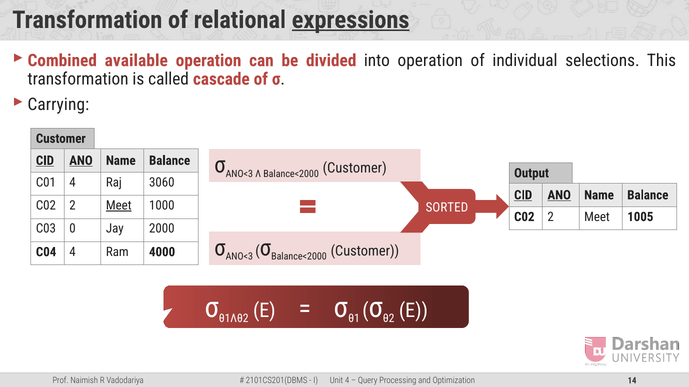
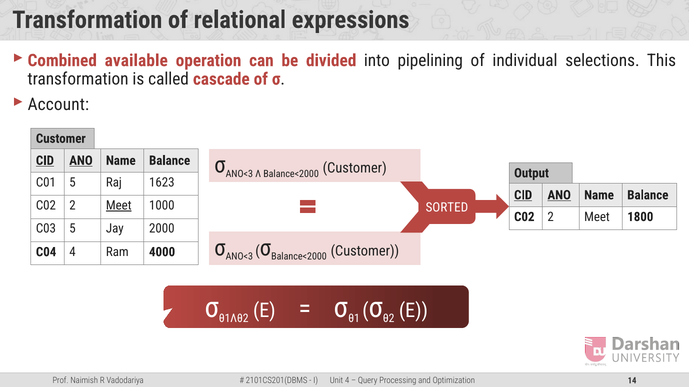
expressions underline: present -> none (351, 20)
into operation: operation -> pipelining (430, 61)
Carrying: Carrying -> Account (58, 105)
C01 4: 4 -> 5 (72, 183)
3060: 3060 -> 1623 (162, 183)
1005: 1005 -> 1800 (640, 217)
C03 0: 0 -> 5 (72, 229)
